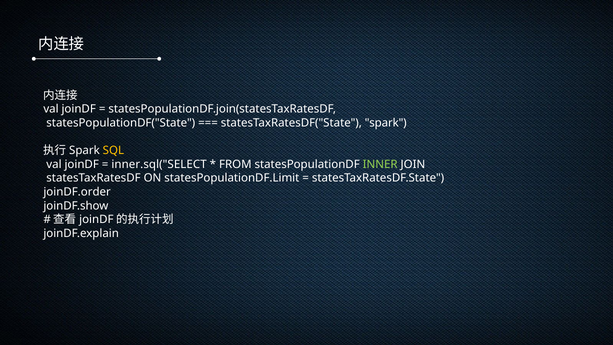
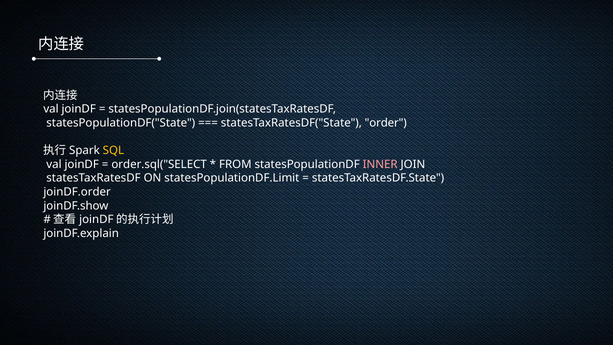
spark: spark -> order (386, 123)
inner.sql("SELECT: inner.sql("SELECT -> order.sql("SELECT (159, 164)
INNER colour: light green -> pink (380, 164)
